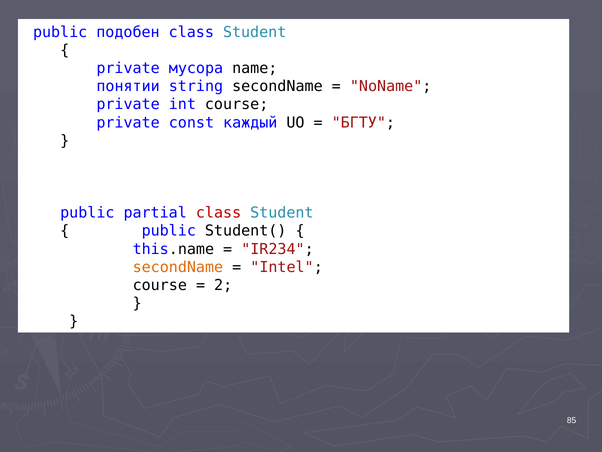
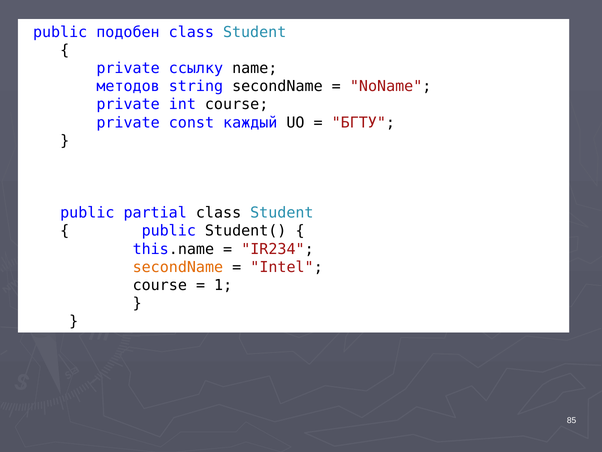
мусора: мусора -> ссылку (196, 68)
понятии: понятии -> методов (128, 86)
class colour: red -> black (219, 213)
2: 2 -> 1 (223, 285)
